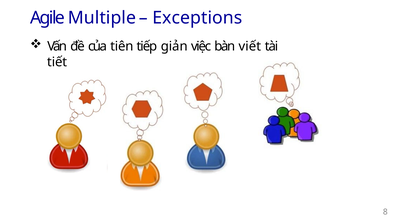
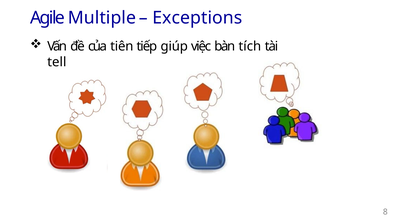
giản: giản -> giúp (174, 46)
viết: viết -> tích (250, 46)
tiết: tiết -> tell (57, 62)
